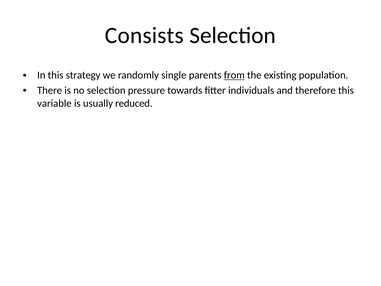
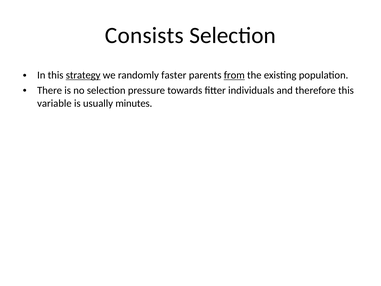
strategy underline: none -> present (83, 75)
single: single -> faster (174, 75)
reduced: reduced -> minutes (134, 103)
